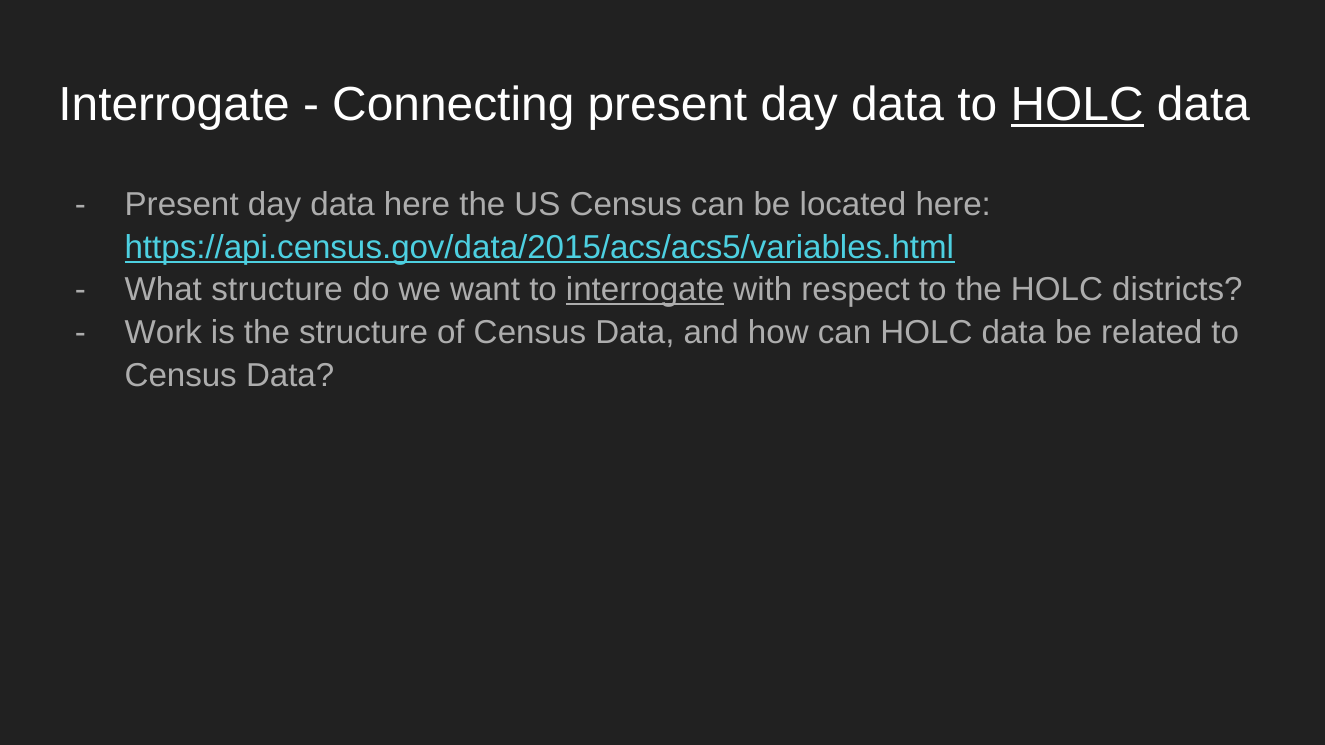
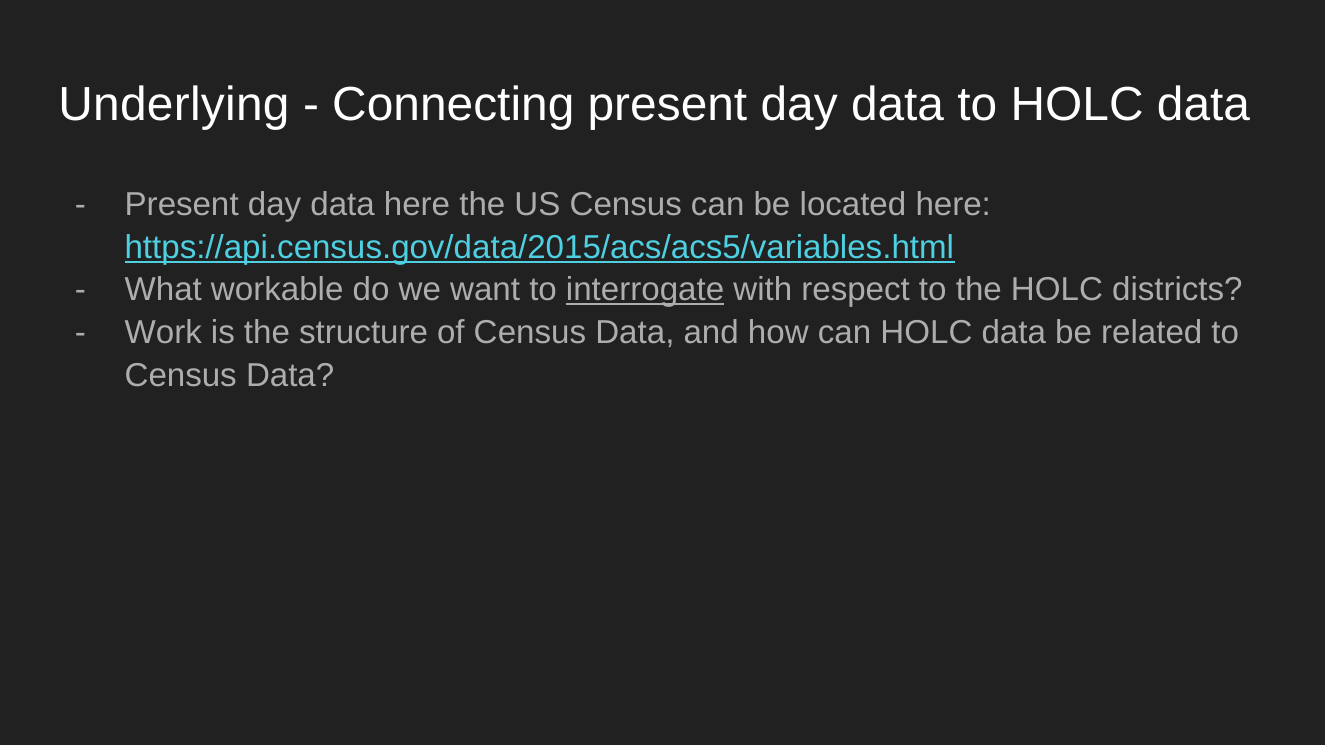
Interrogate: Interrogate -> Underlying (174, 105)
HOLC underline: present -> none (1077, 105)
What structure: structure -> workable (277, 290)
